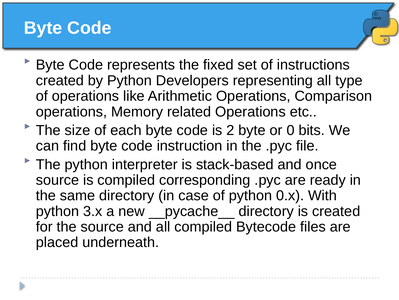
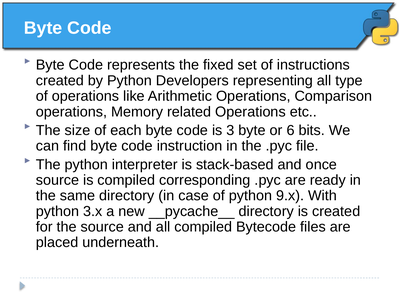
2: 2 -> 3 (230, 130)
0: 0 -> 6 (291, 130)
0.x: 0.x -> 9.x (290, 195)
